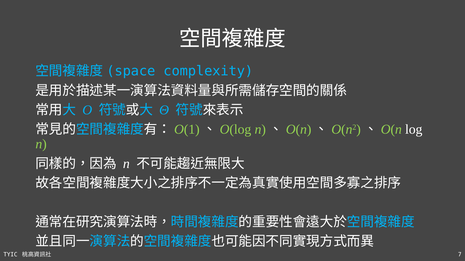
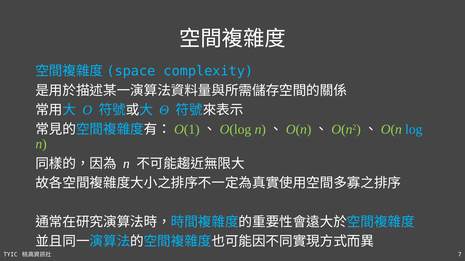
log colour: white -> light blue (414, 130)
